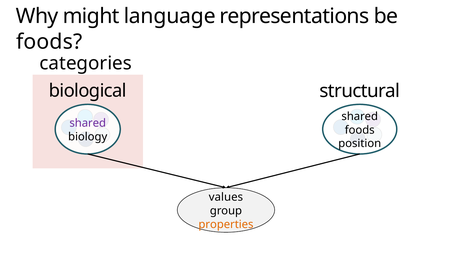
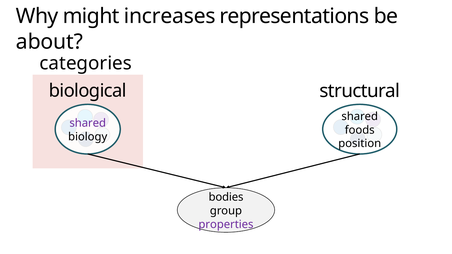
language: language -> increases (170, 16)
foods: foods -> about (49, 42)
values: values -> bodies (226, 197)
properties colour: orange -> purple (226, 225)
